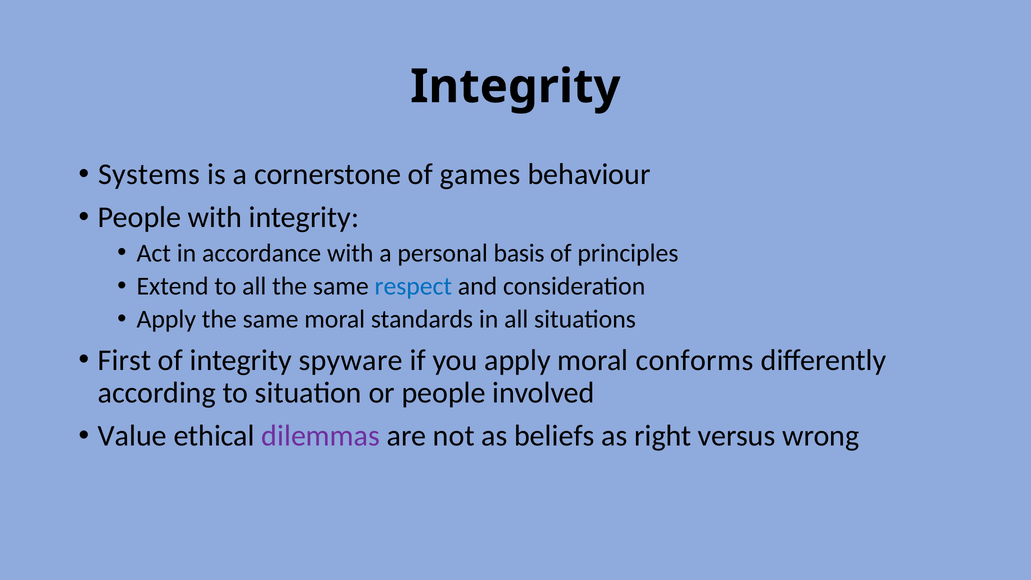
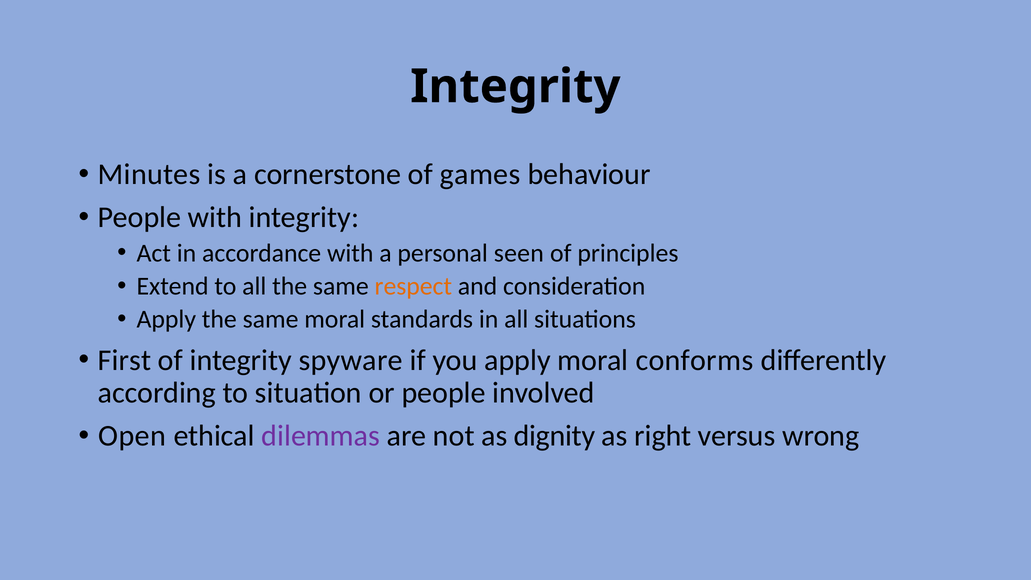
Systems: Systems -> Minutes (149, 174)
basis: basis -> seen (519, 253)
respect colour: blue -> orange (413, 286)
Value: Value -> Open (132, 436)
beliefs: beliefs -> dignity (555, 436)
